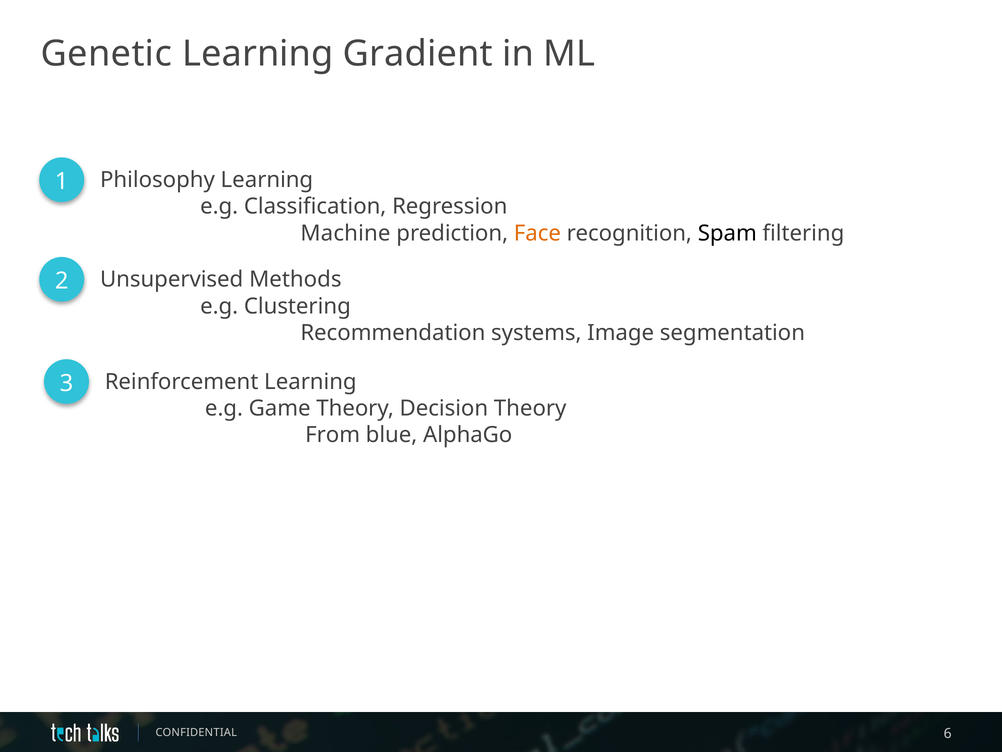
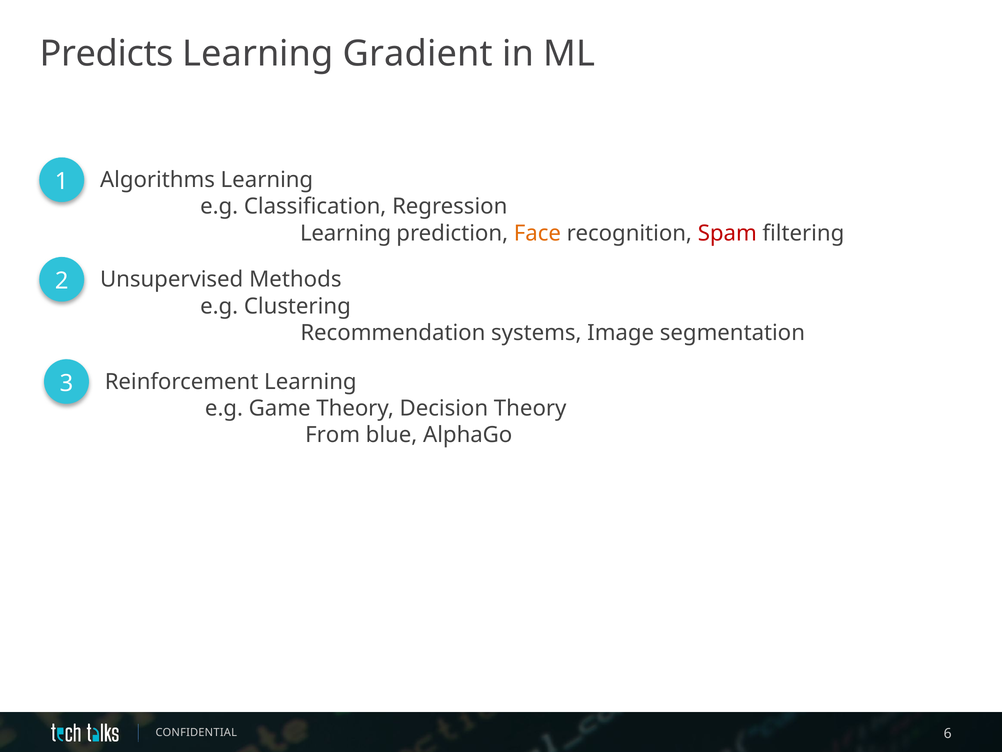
Genetic: Genetic -> Predicts (107, 54)
Philosophy: Philosophy -> Algorithms (157, 180)
Machine: Machine -> Learning (346, 233)
Spam colour: black -> red (727, 233)
